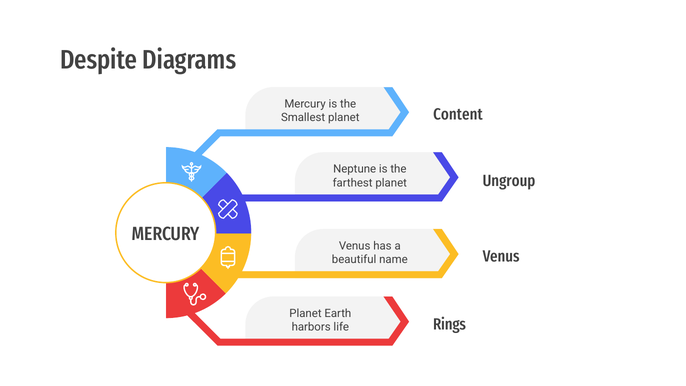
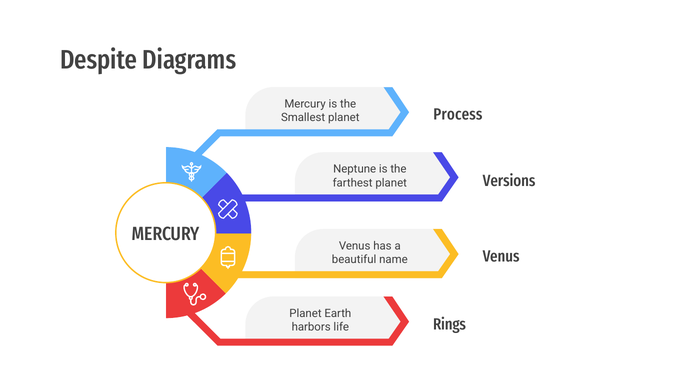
Content: Content -> Process (458, 114)
Ungroup: Ungroup -> Versions (509, 181)
